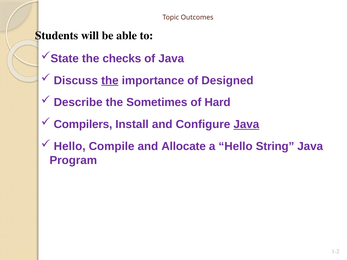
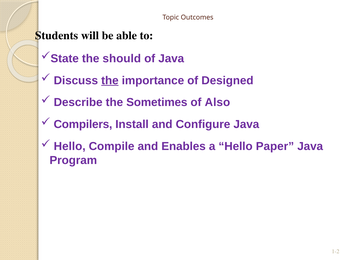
checks: checks -> should (122, 59)
Hard: Hard -> Also (217, 103)
Java underline: present -> none (246, 124)
Allocate: Allocate -> Enables (184, 146)
String: String -> Paper (275, 146)
